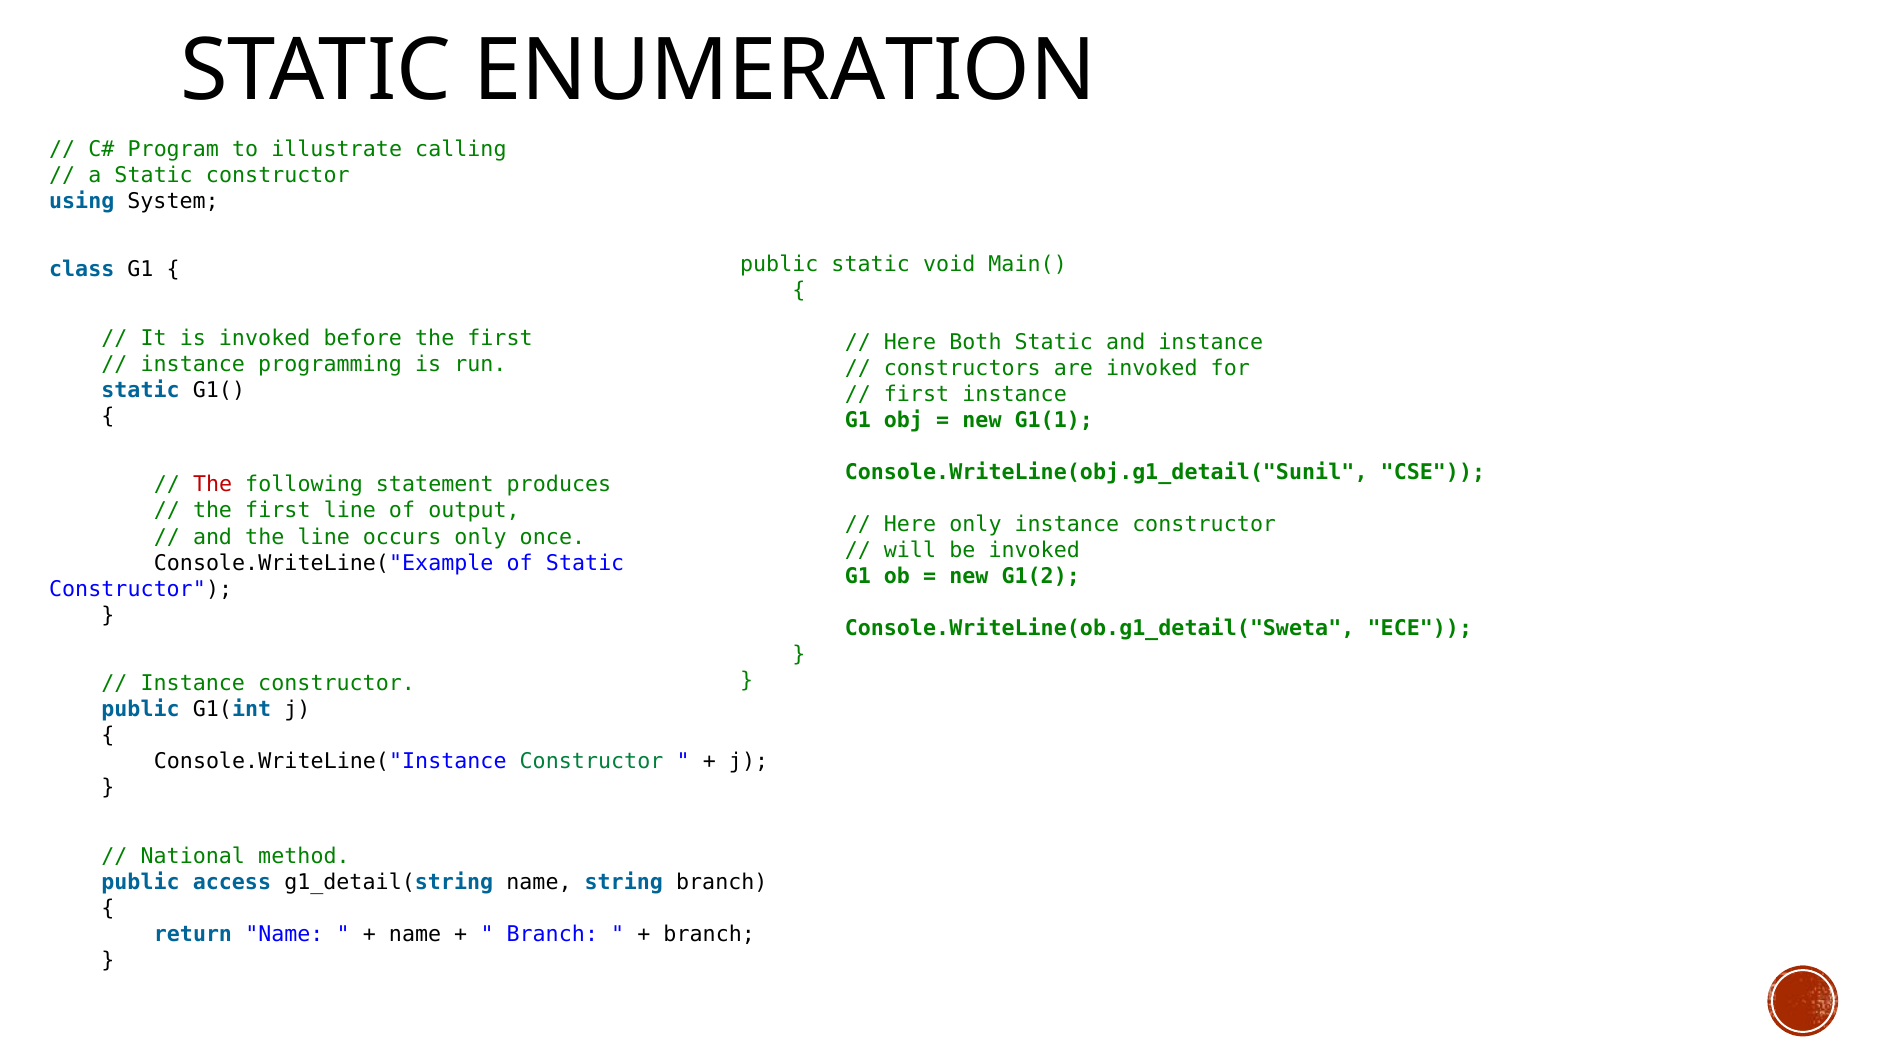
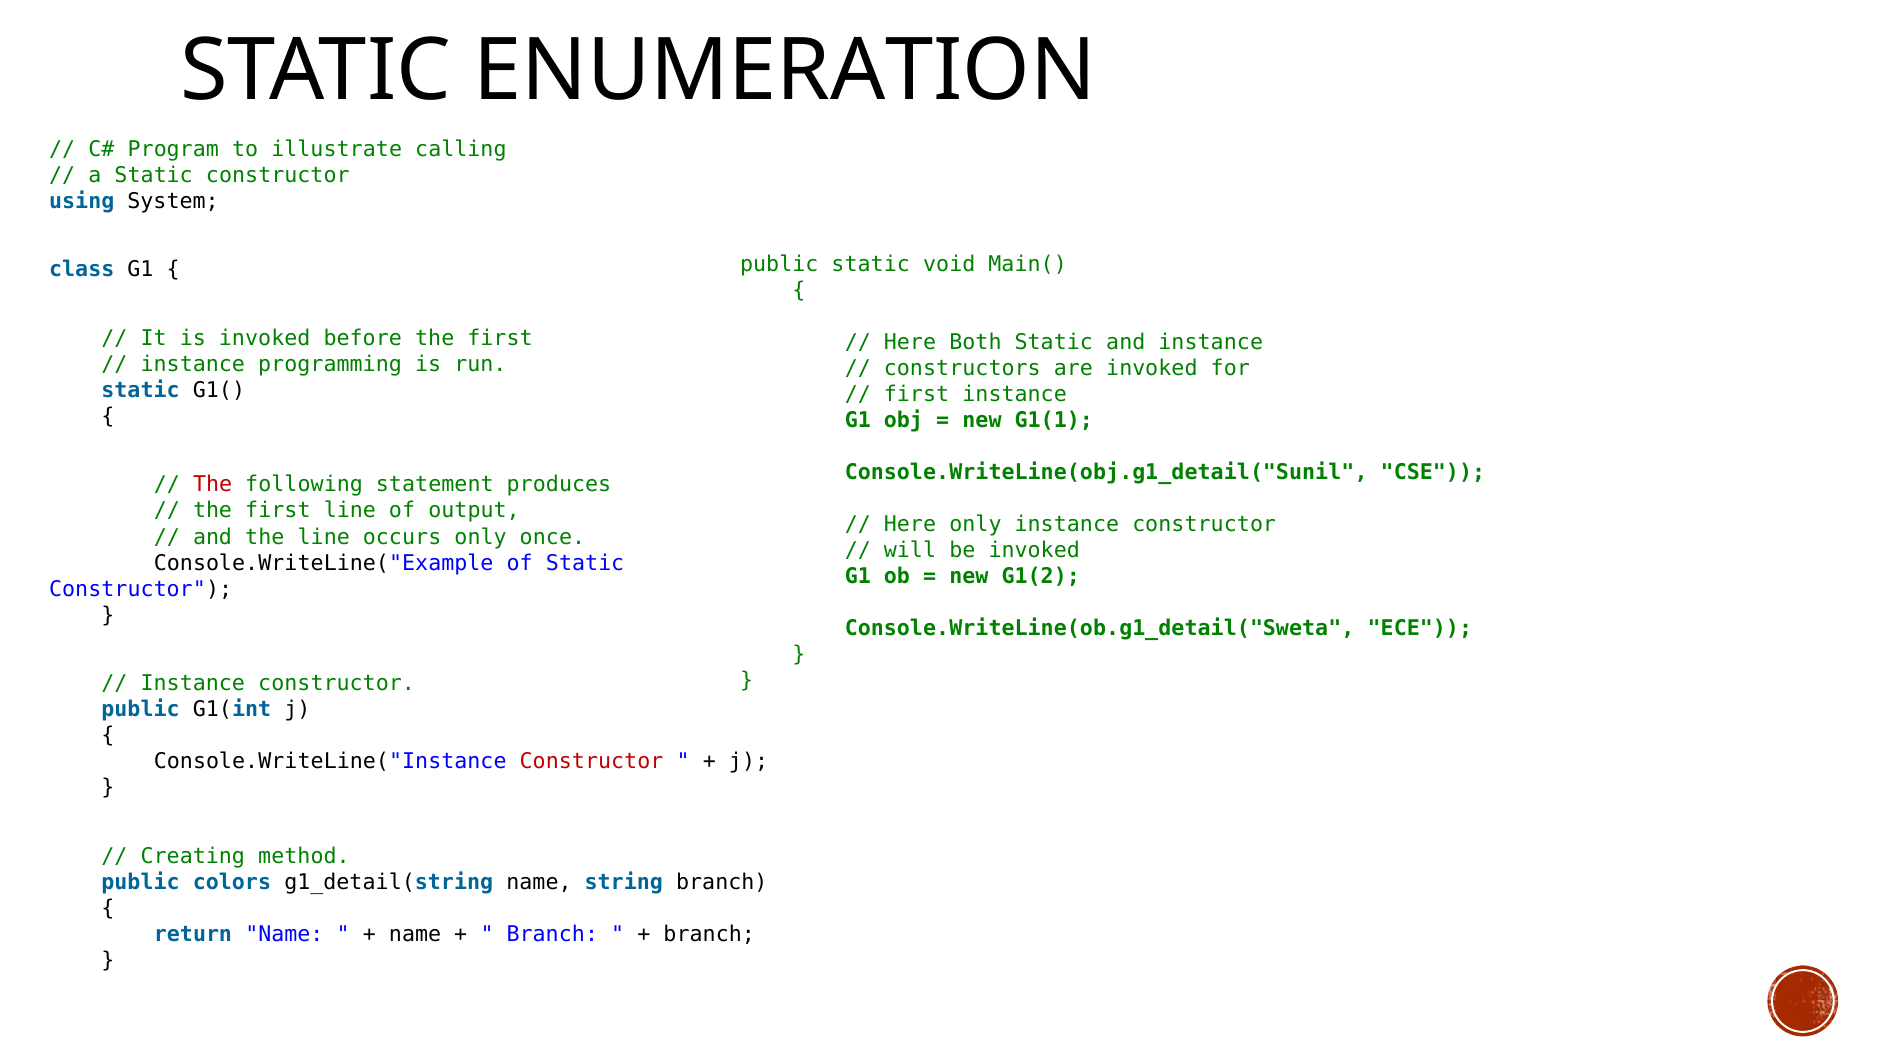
Constructor colour: green -> red (592, 761)
National: National -> Creating (193, 856)
access: access -> colors (232, 882)
